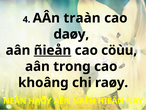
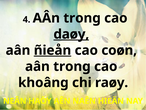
4 AÂn traàn: traàn -> trong (82, 18)
daøy underline: none -> present (71, 34)
cöùu: cöùu -> coøn (119, 50)
